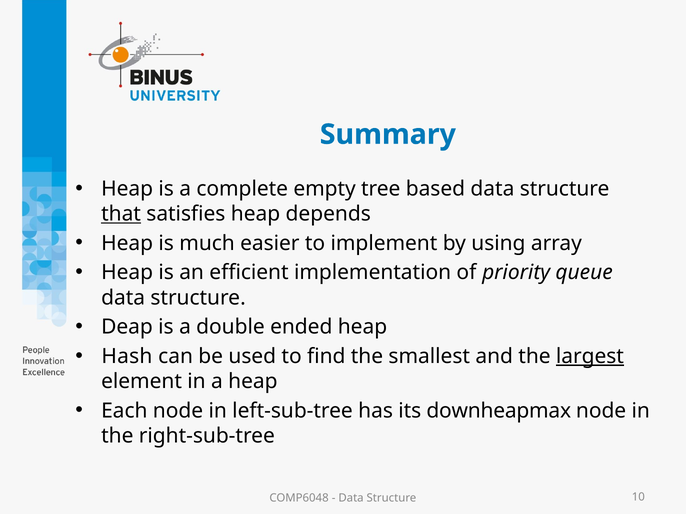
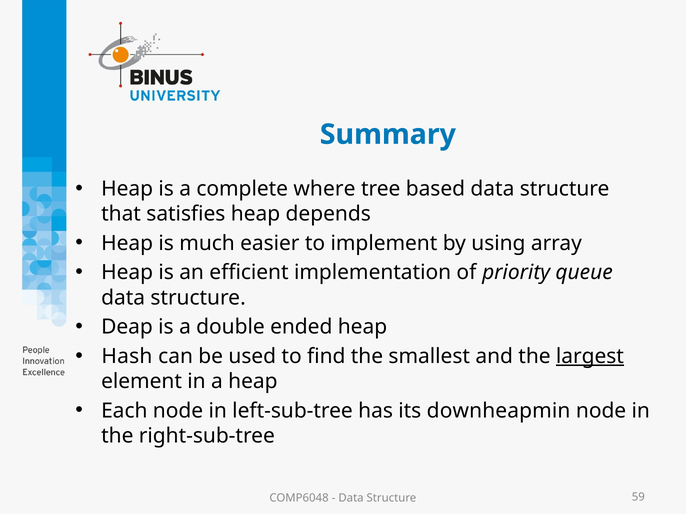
empty: empty -> where (324, 189)
that underline: present -> none (121, 214)
downheapmax: downheapmax -> downheapmin (499, 411)
10: 10 -> 59 (638, 498)
